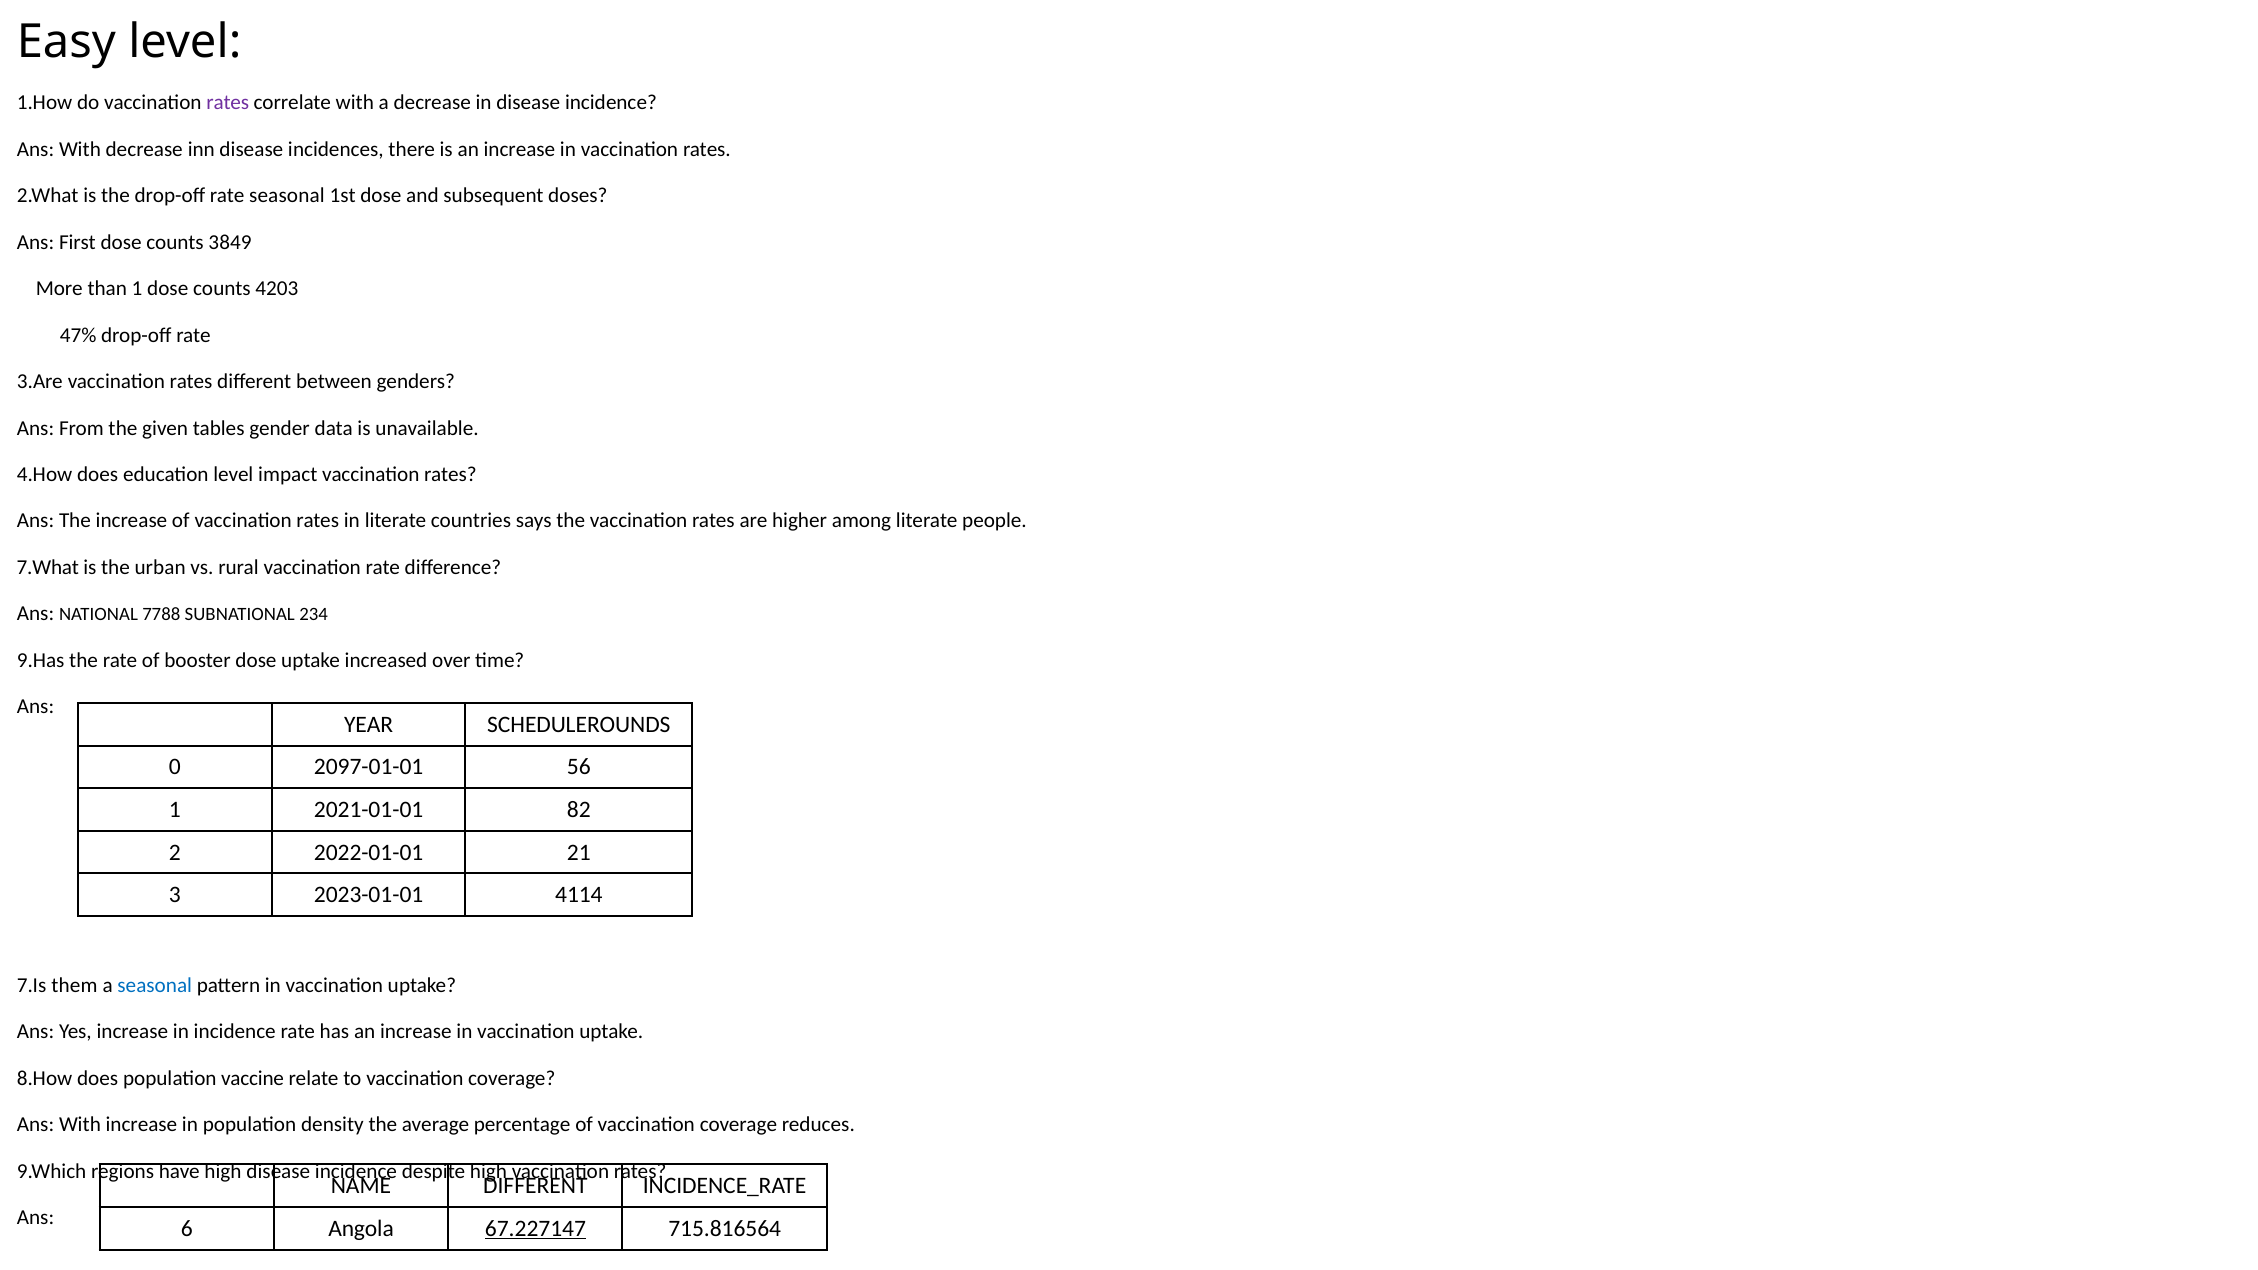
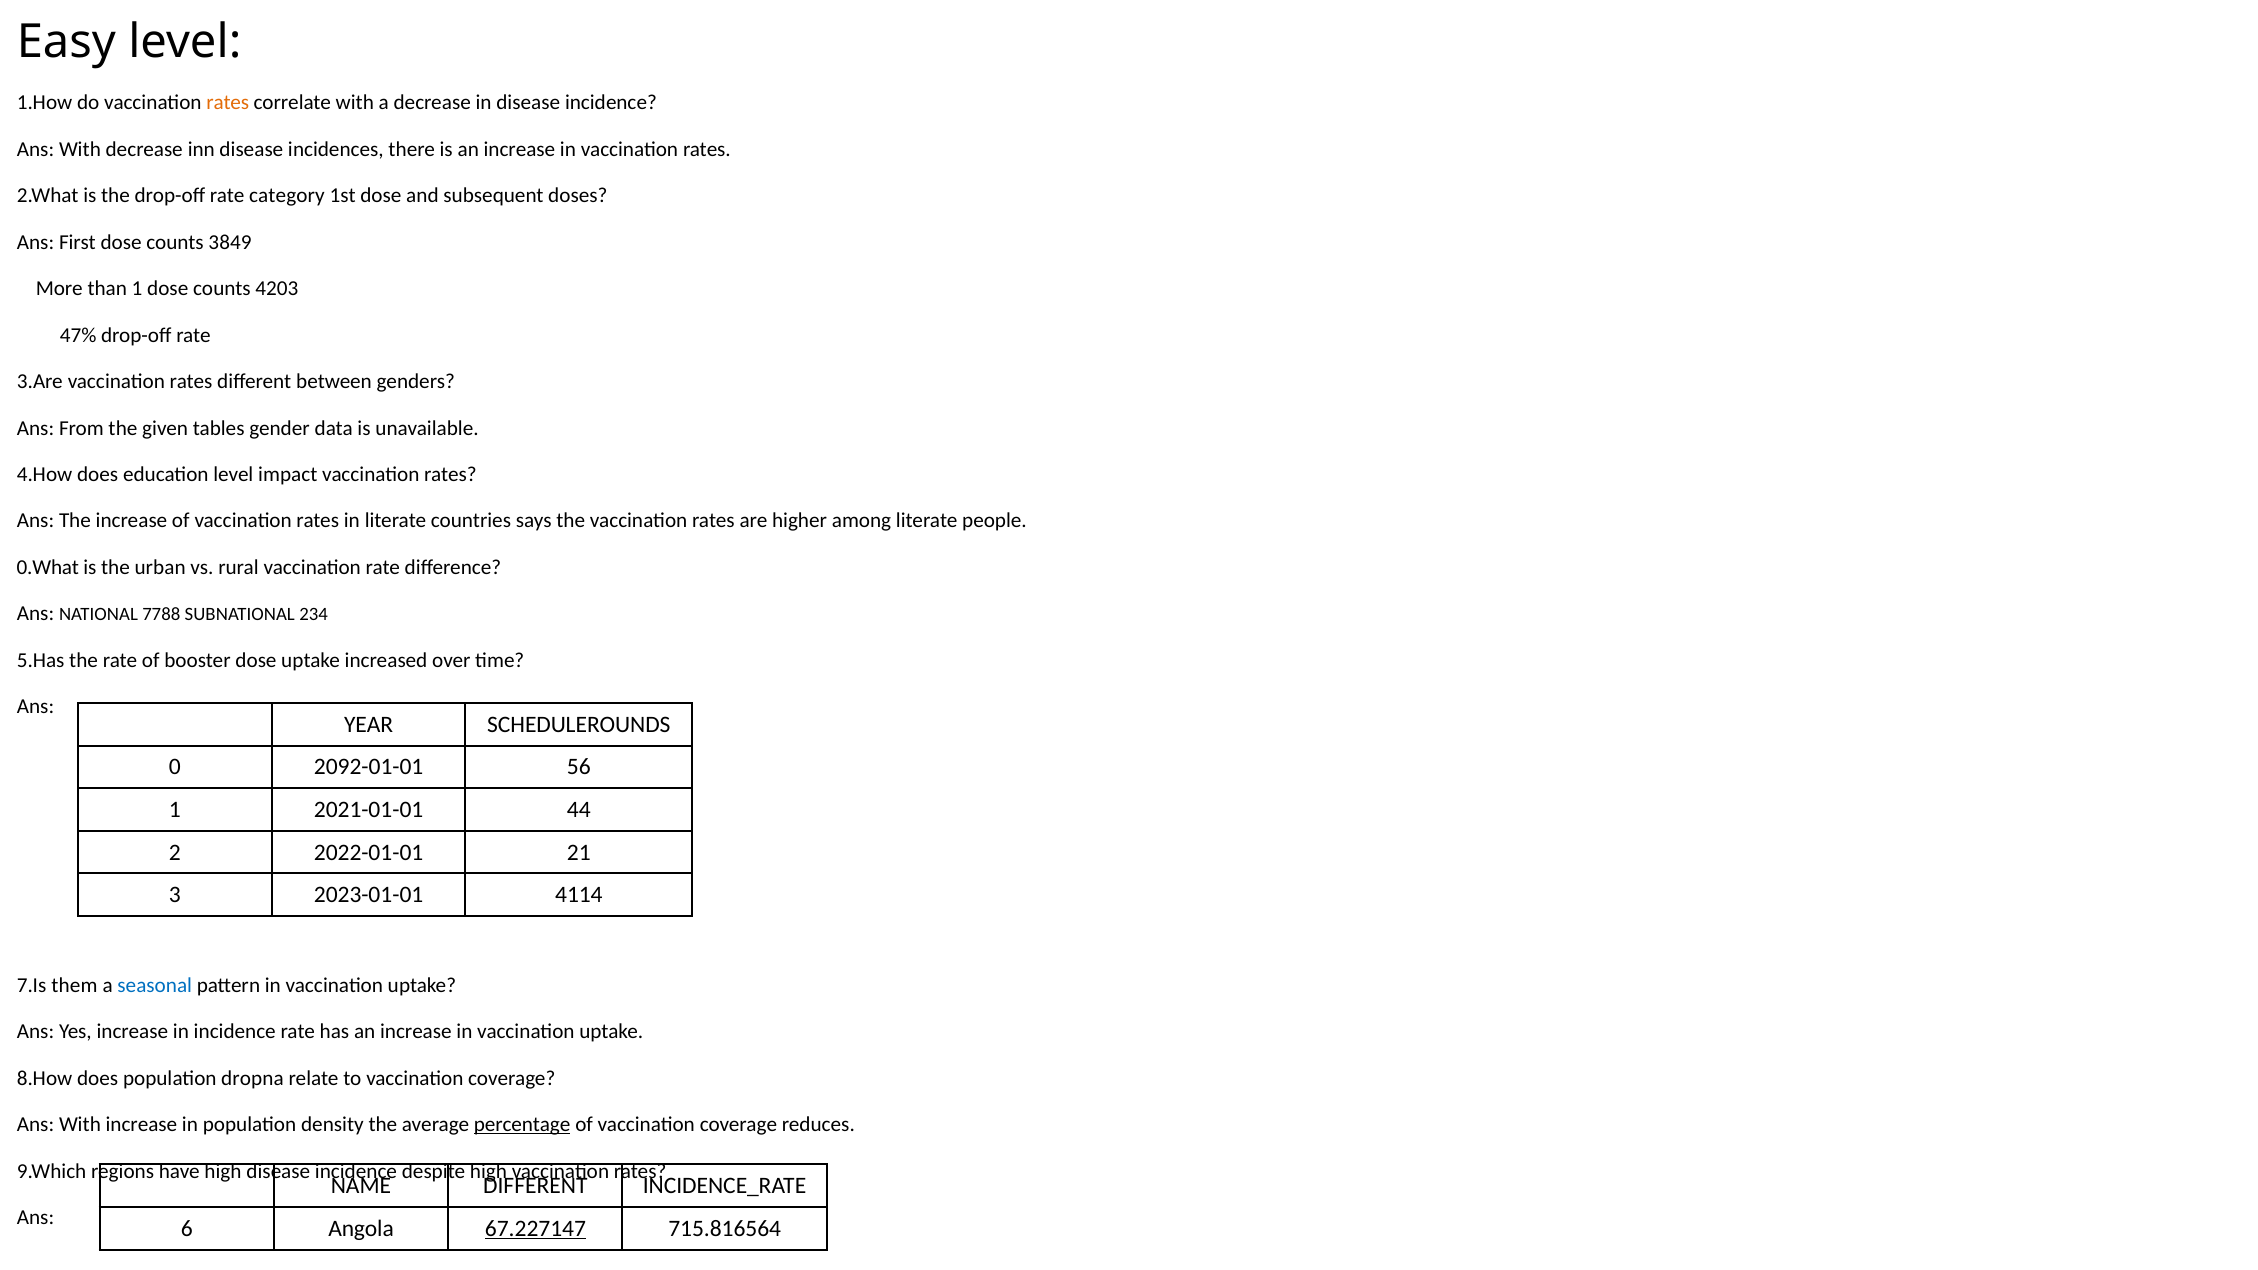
rates colour: purple -> orange (228, 103)
rate seasonal: seasonal -> category (287, 196)
7.What: 7.What -> 0.What (48, 567)
9.Has: 9.Has -> 5.Has (41, 660)
2097-01-01: 2097-01-01 -> 2092-01-01 (369, 767)
82: 82 -> 44 (579, 810)
vaccine: vaccine -> dropna (252, 1078)
percentage underline: none -> present (522, 1125)
